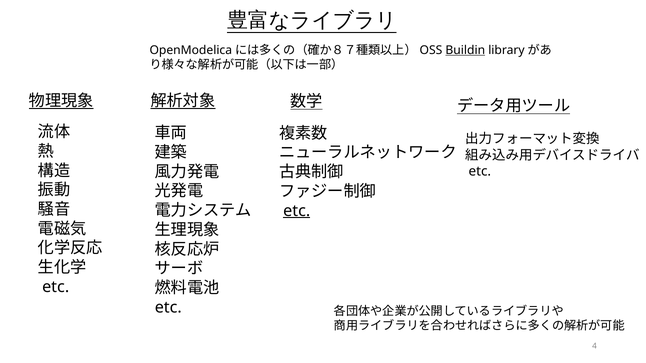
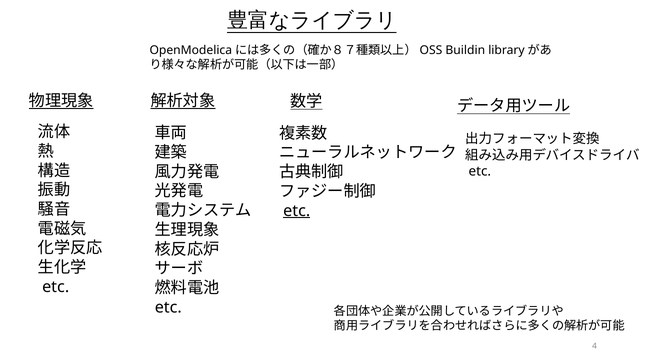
Buildin underline: present -> none (465, 50)
